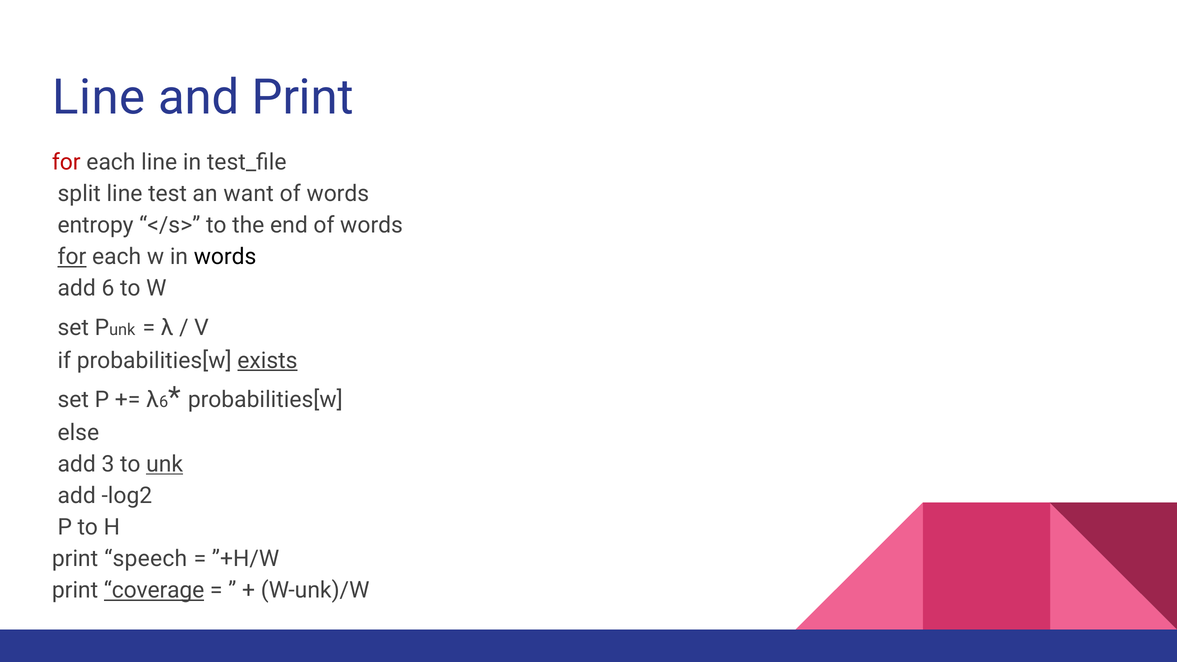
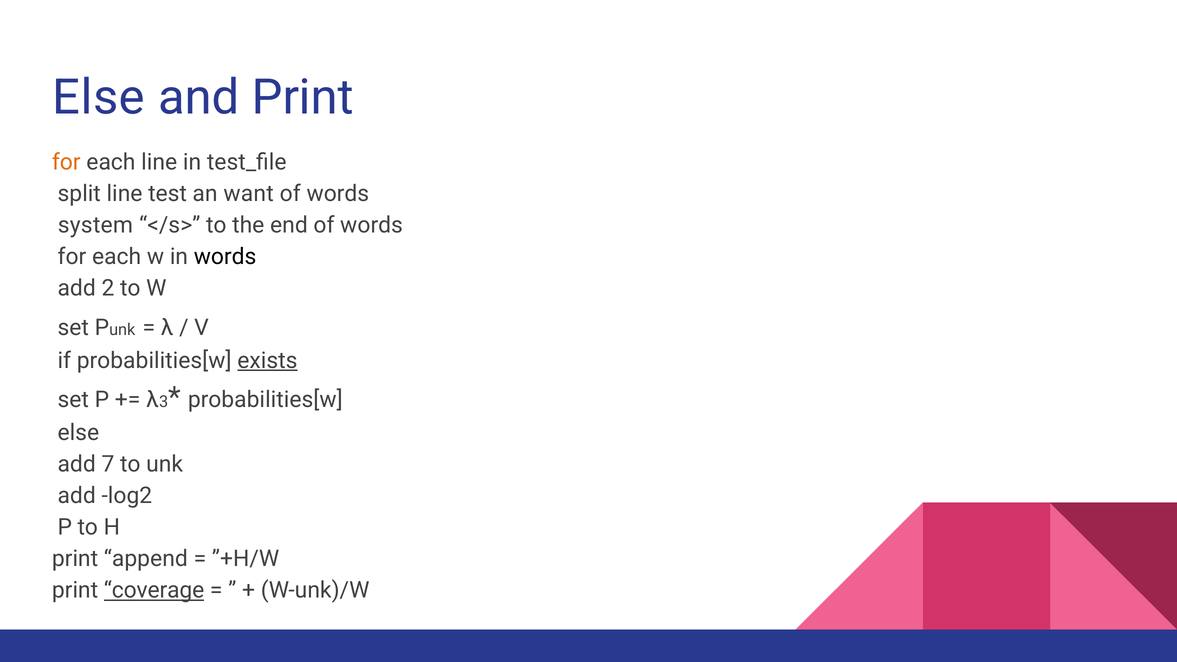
Line: Line -> Else (99, 97)
for colour: red -> orange (66, 162)
entropy: entropy -> system (95, 225)
for underline: present -> none (72, 257)
add 6: 6 -> 2 (108, 288)
λ 6: 6 -> 3 (164, 402)
3: 3 -> 7 (108, 464)
unk underline: present -> none (165, 464)
speech: speech -> append (146, 559)
